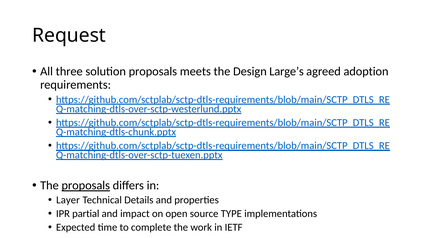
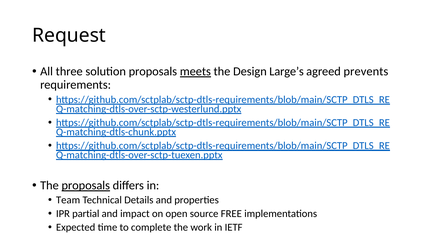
meets underline: none -> present (195, 71)
adoption: adoption -> prevents (366, 71)
Layer: Layer -> Team (68, 200)
TYPE: TYPE -> FREE (231, 214)
